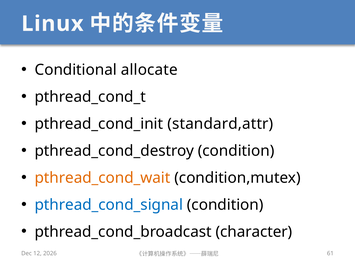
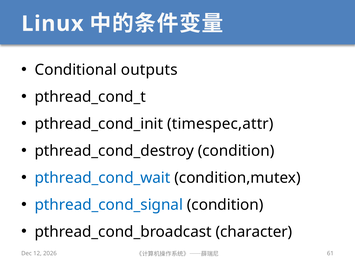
allocate: allocate -> outputs (149, 70)
standard,attr: standard,attr -> timespec,attr (220, 124)
pthread_cond_wait colour: orange -> blue (103, 178)
